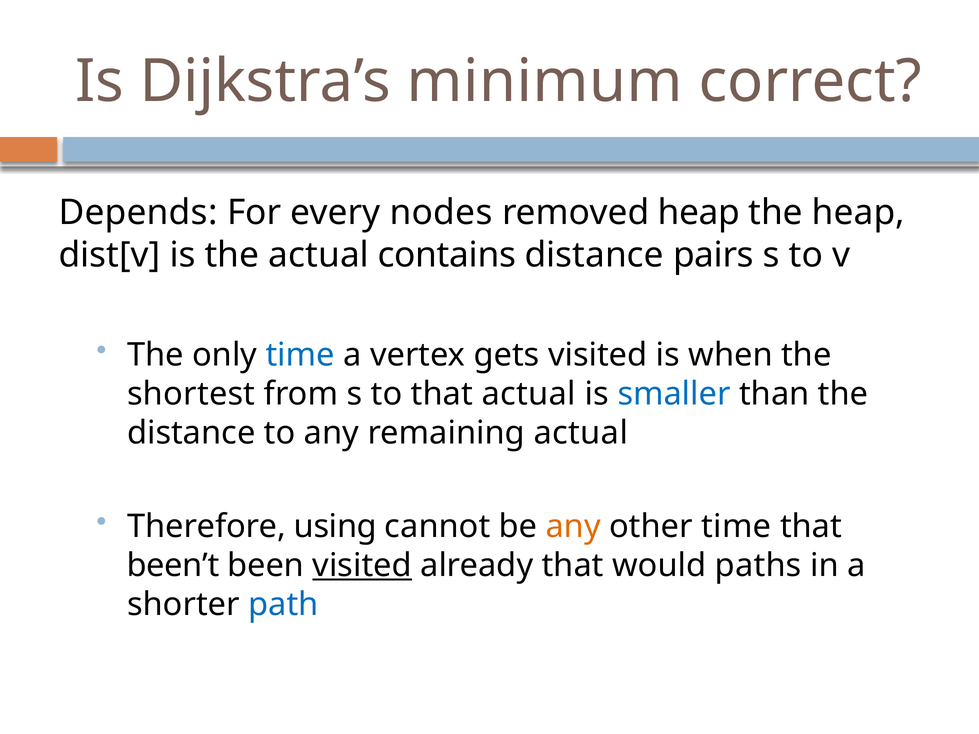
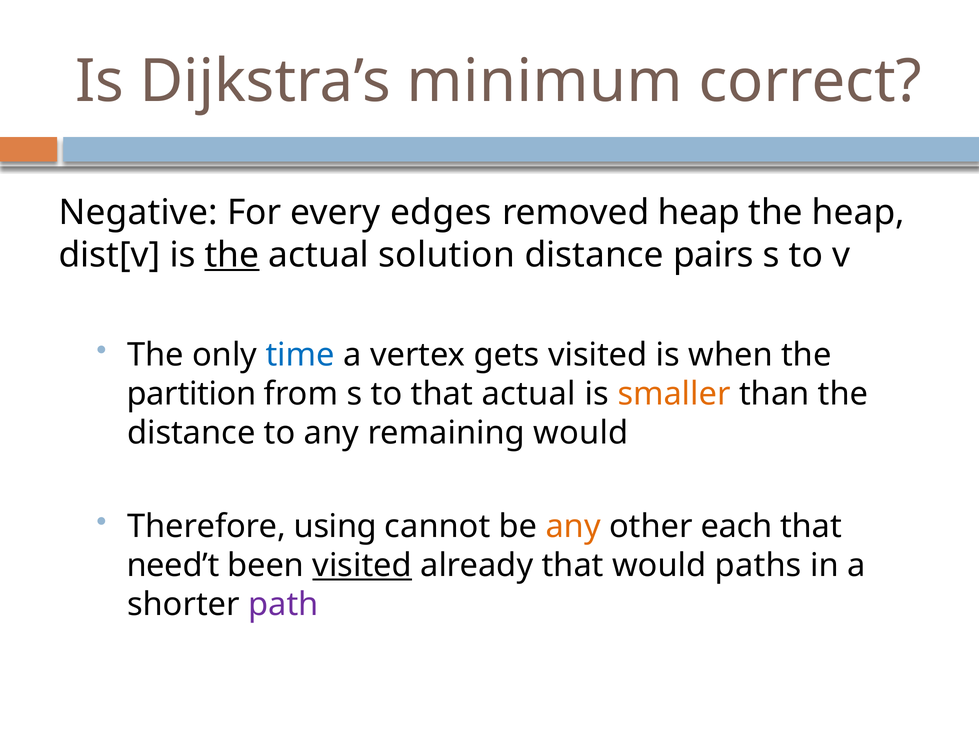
Depends: Depends -> Negative (138, 213)
nodes: nodes -> edges (441, 213)
the underline: none -> present (232, 255)
contains: contains -> solution (447, 255)
shortest: shortest -> partition (191, 394)
smaller colour: blue -> orange (674, 394)
remaining actual: actual -> would (581, 433)
other time: time -> each (737, 527)
been’t: been’t -> need’t (173, 566)
path colour: blue -> purple (283, 605)
